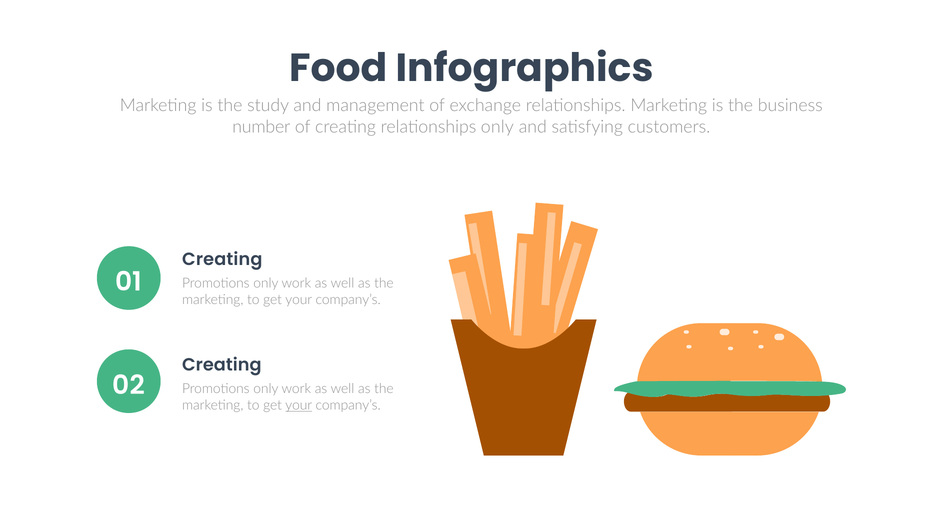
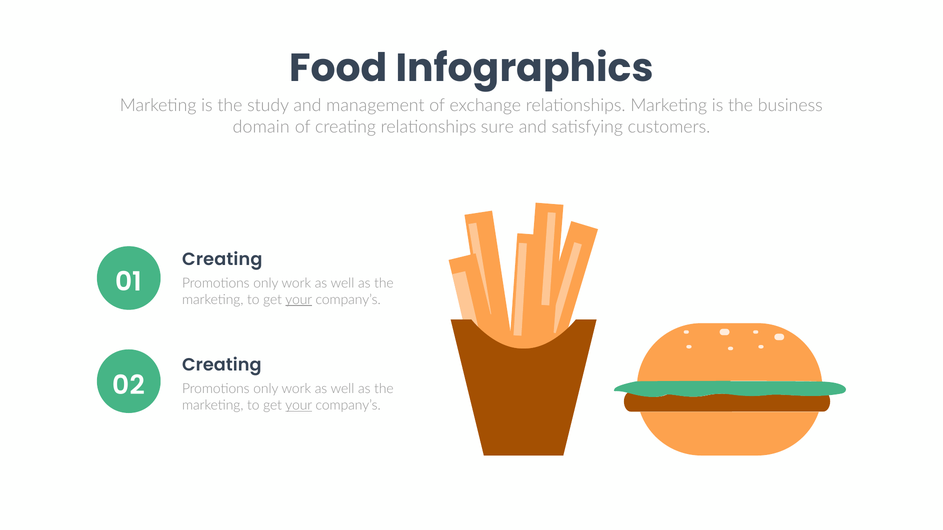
number: number -> domain (261, 127)
relationships only: only -> sure (497, 127)
your underline: none -> present (299, 300)
